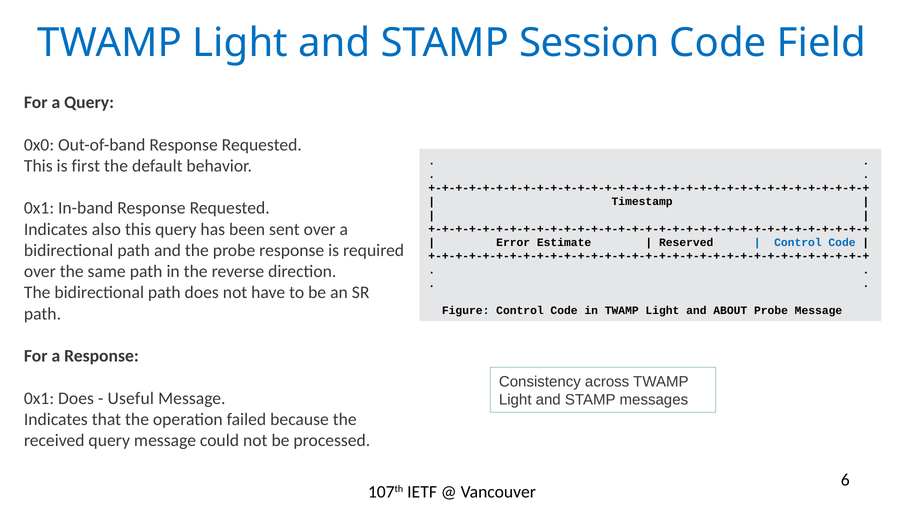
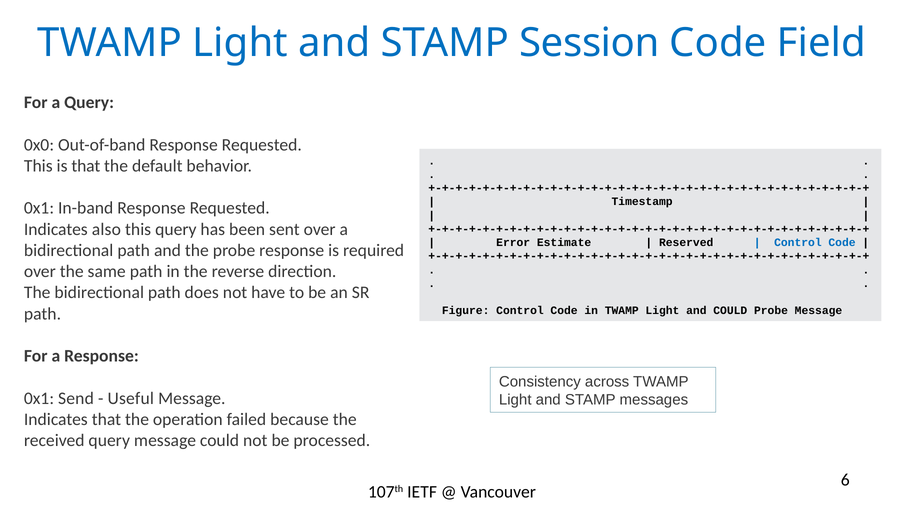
is first: first -> that (86, 166)
and ABOUT: ABOUT -> COULD (730, 310)
0x1 Does: Does -> Send (76, 398)
